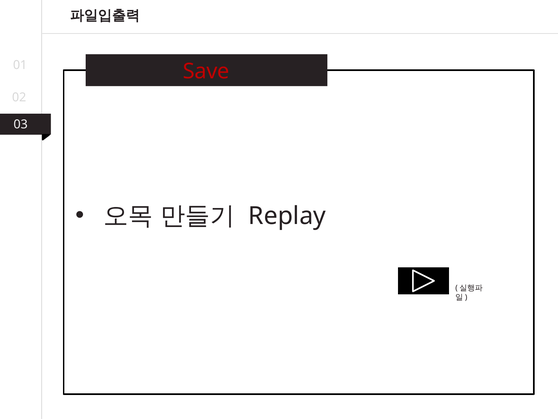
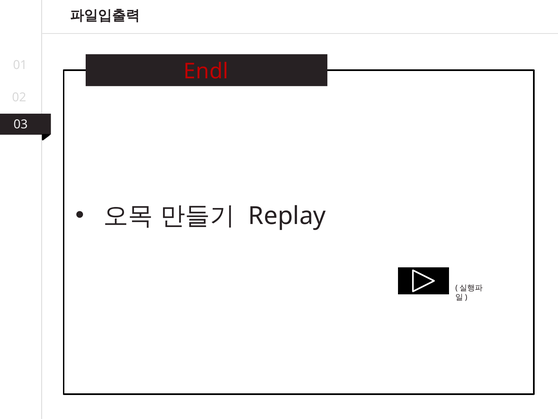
Save: Save -> Endl (206, 71)
